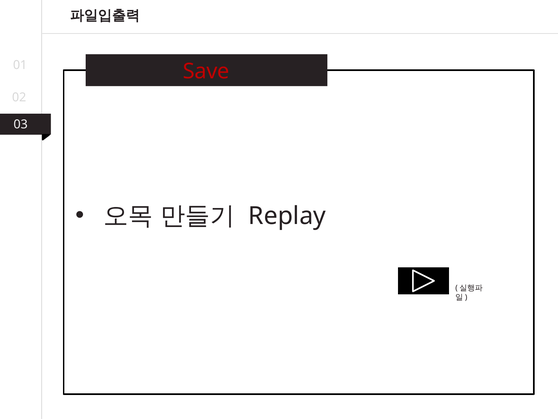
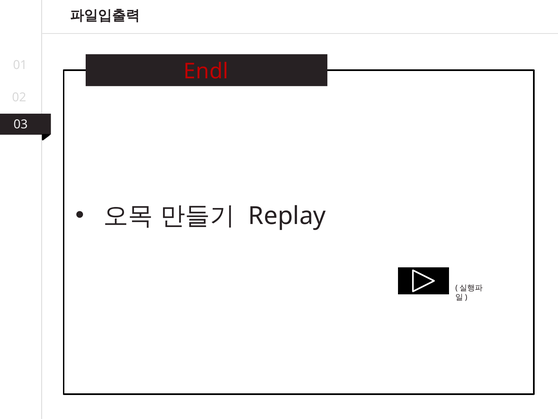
Save: Save -> Endl (206, 71)
